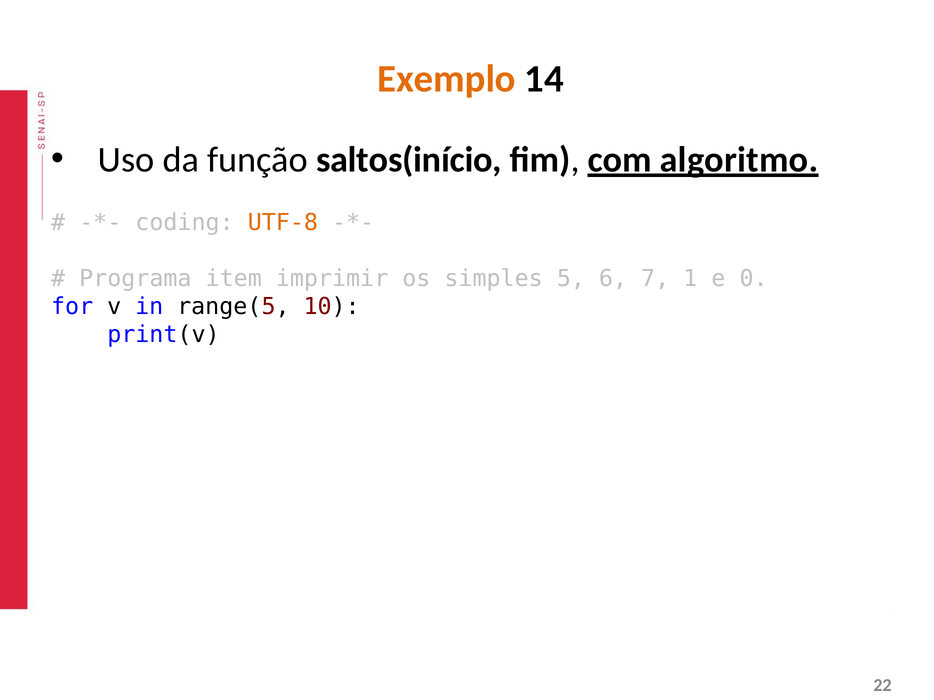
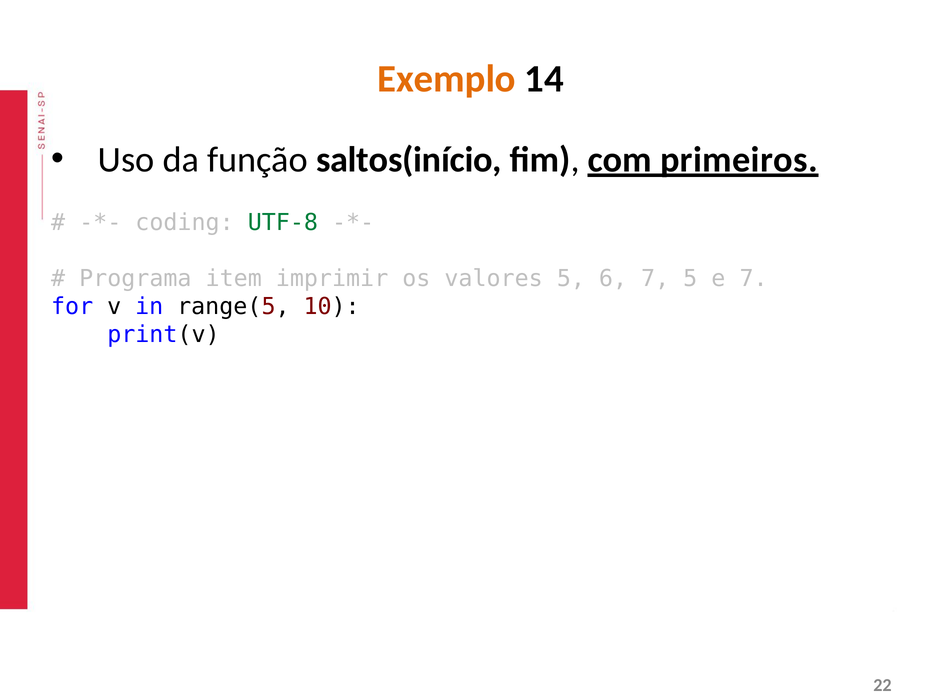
algoritmo: algoritmo -> primeiros (739, 160)
UTF-8 colour: orange -> green (283, 223)
simples: simples -> valores (494, 279)
7 1: 1 -> 5 (690, 279)
e 0: 0 -> 7 (754, 279)
